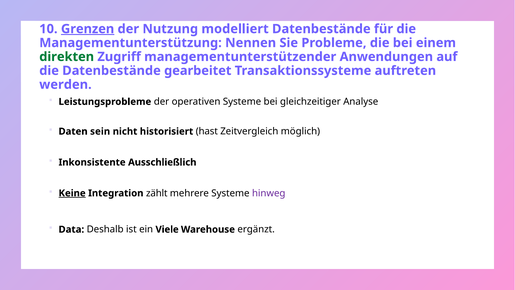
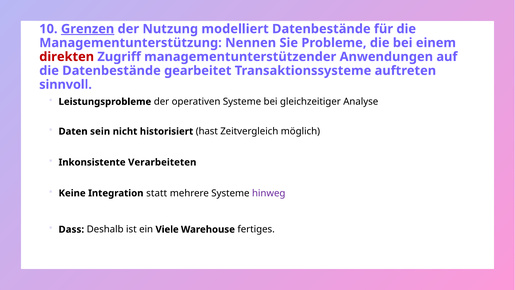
direkten colour: green -> red (67, 57)
werden: werden -> sinnvoll (66, 84)
Ausschließlich: Ausschließlich -> Verarbeiteten (162, 162)
Keine underline: present -> none (72, 193)
zählt: zählt -> statt (157, 193)
Data: Data -> Dass (71, 229)
ergänzt: ergänzt -> fertiges (256, 229)
